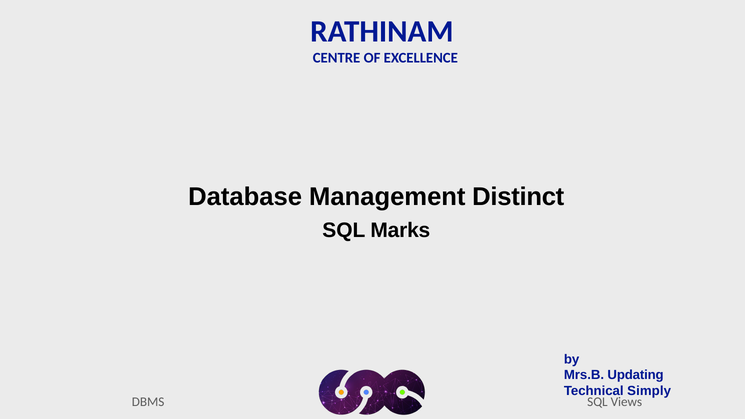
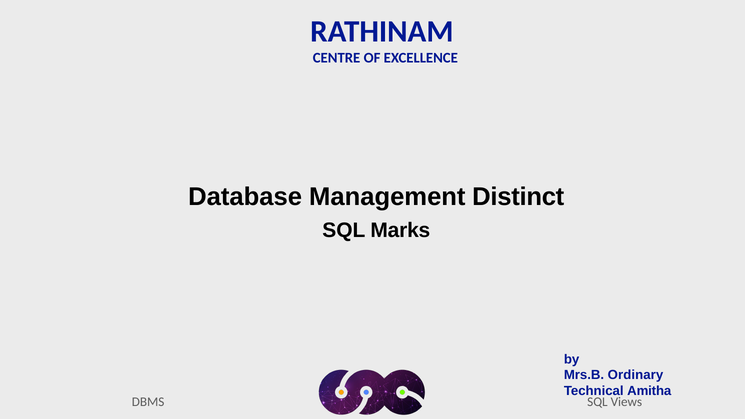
Updating: Updating -> Ordinary (635, 375)
Simply: Simply -> Amitha (649, 391)
